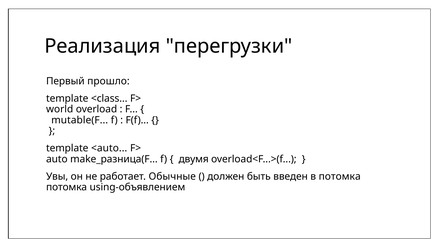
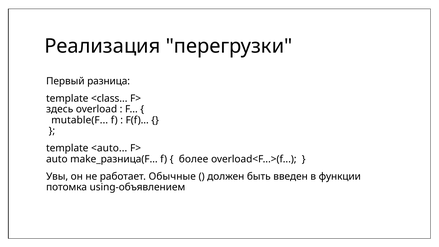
прошло: прошло -> разница (109, 81)
world: world -> здесь (60, 109)
двумя: двумя -> более (194, 159)
в потомка: потомка -> функции (340, 176)
